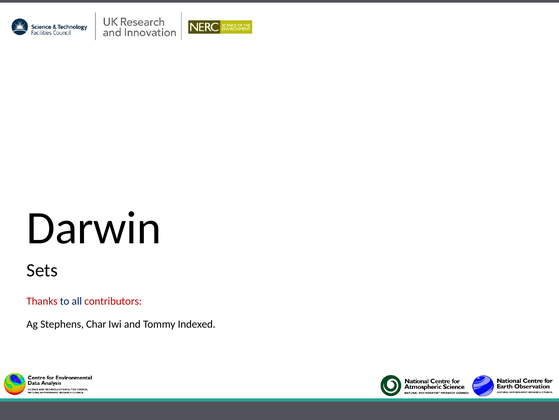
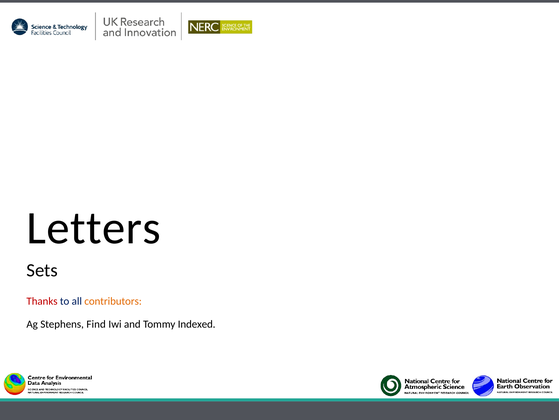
Darwin: Darwin -> Letters (94, 228)
contributors colour: red -> orange (113, 301)
Char: Char -> Find (96, 324)
